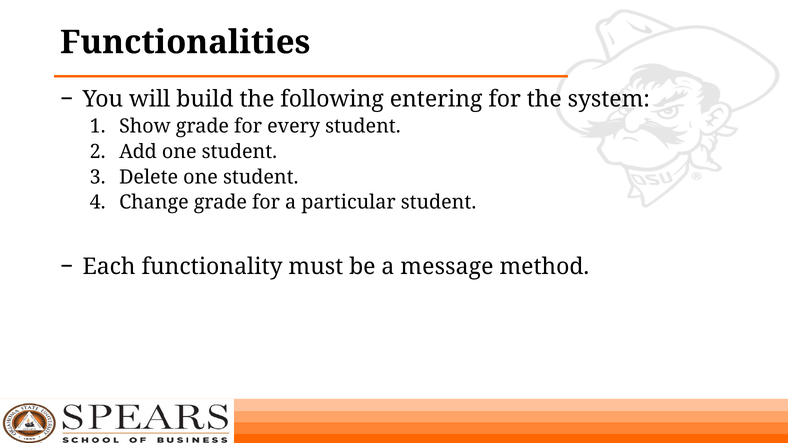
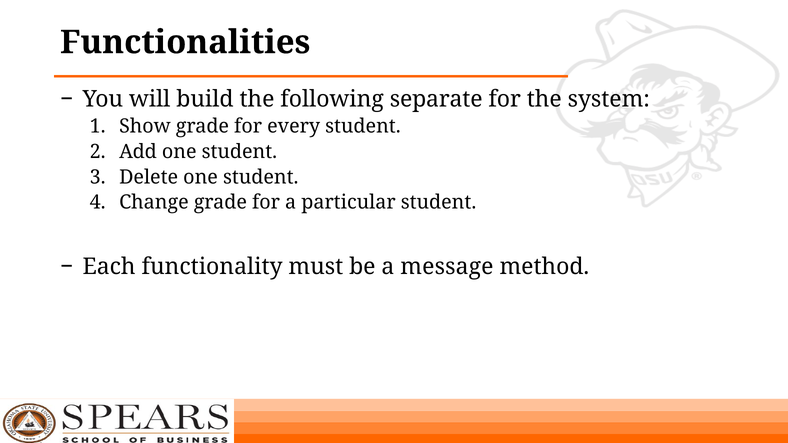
entering: entering -> separate (436, 99)
